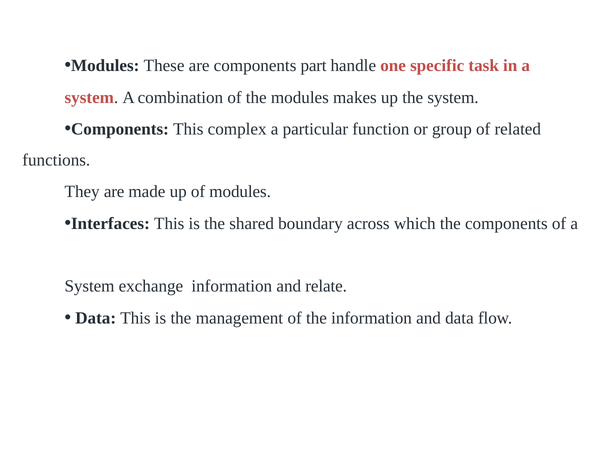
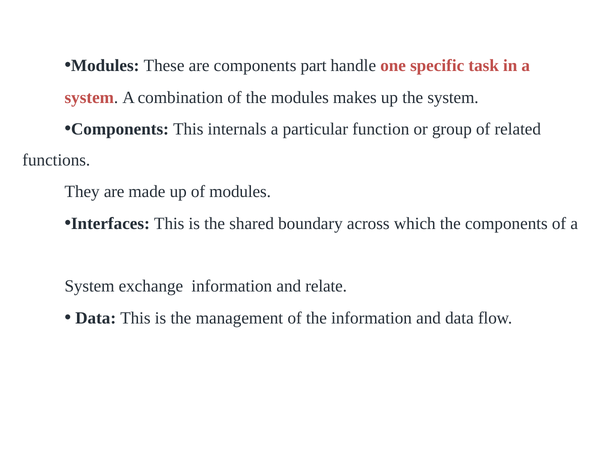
complex: complex -> internals (237, 129)
